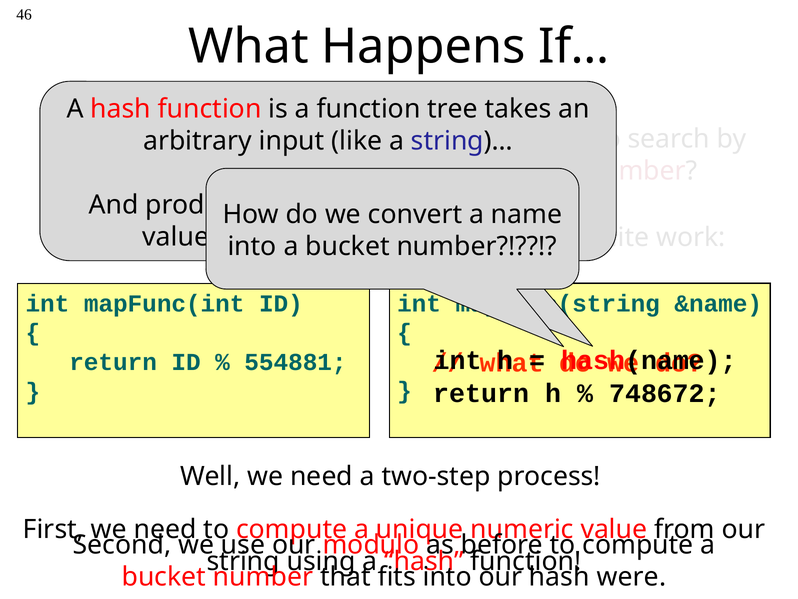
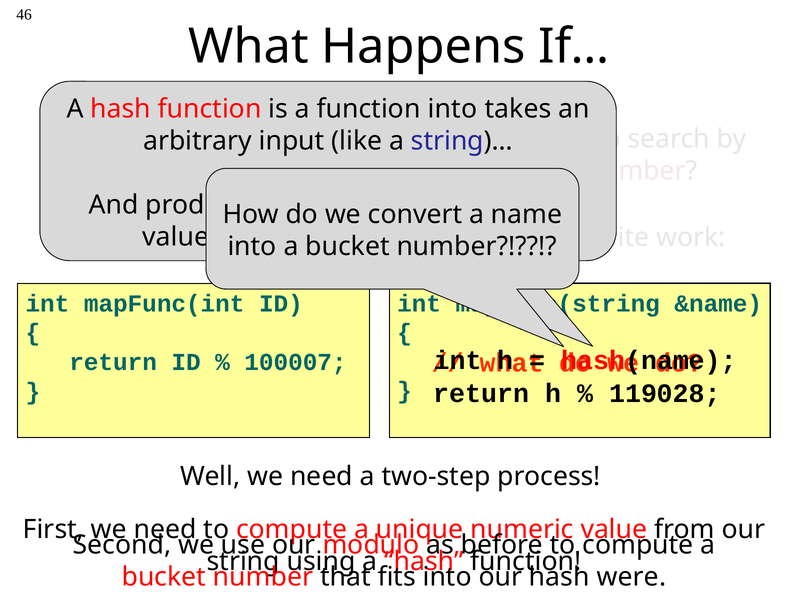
function tree: tree -> into (453, 109)
554881: 554881 -> 100007 (295, 362)
748672: 748672 -> 119028 (665, 393)
